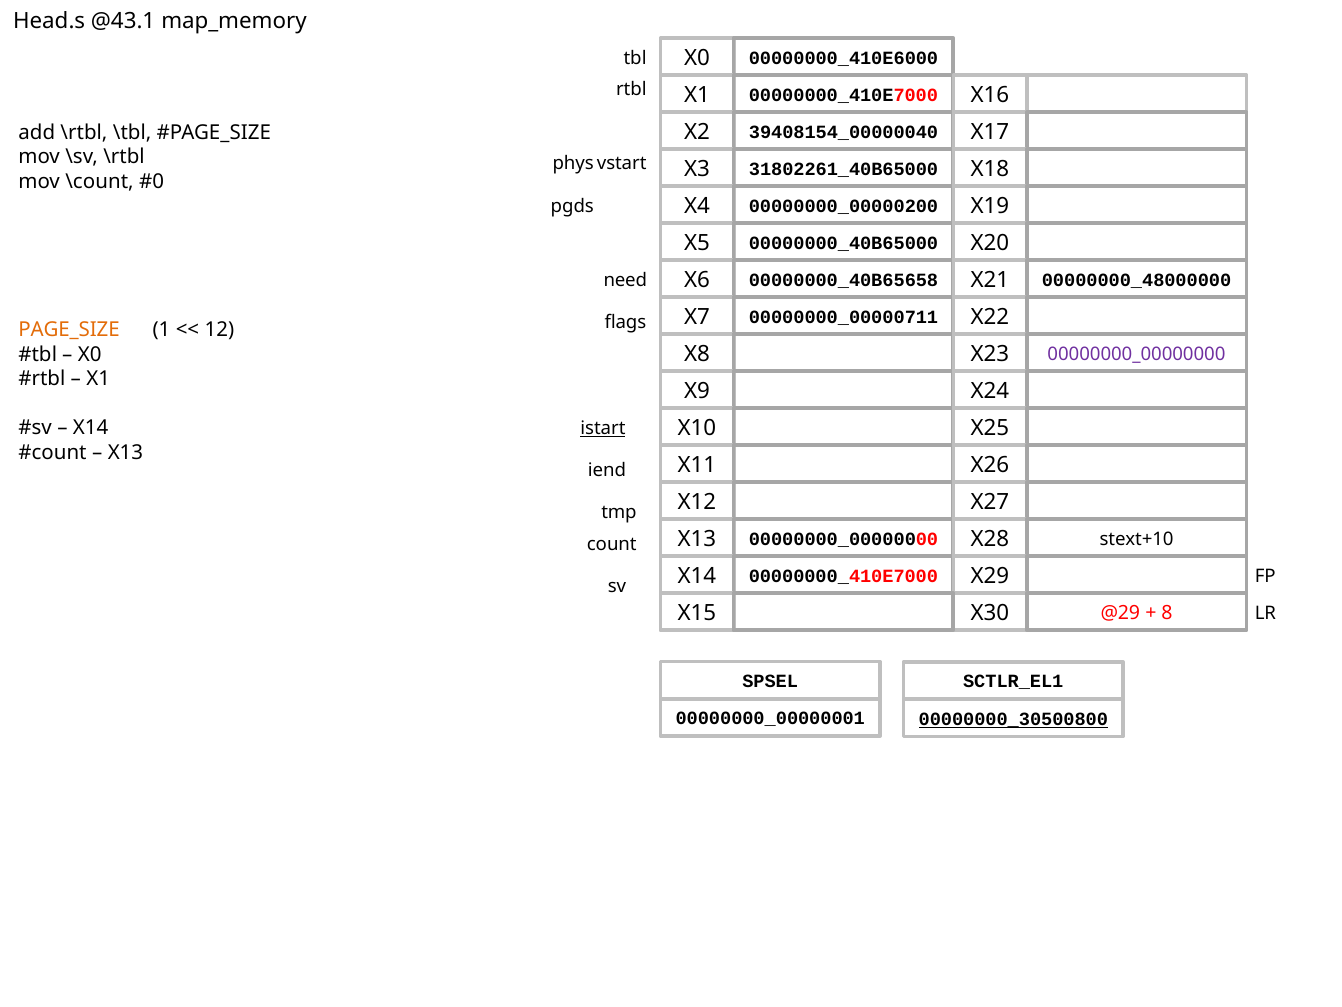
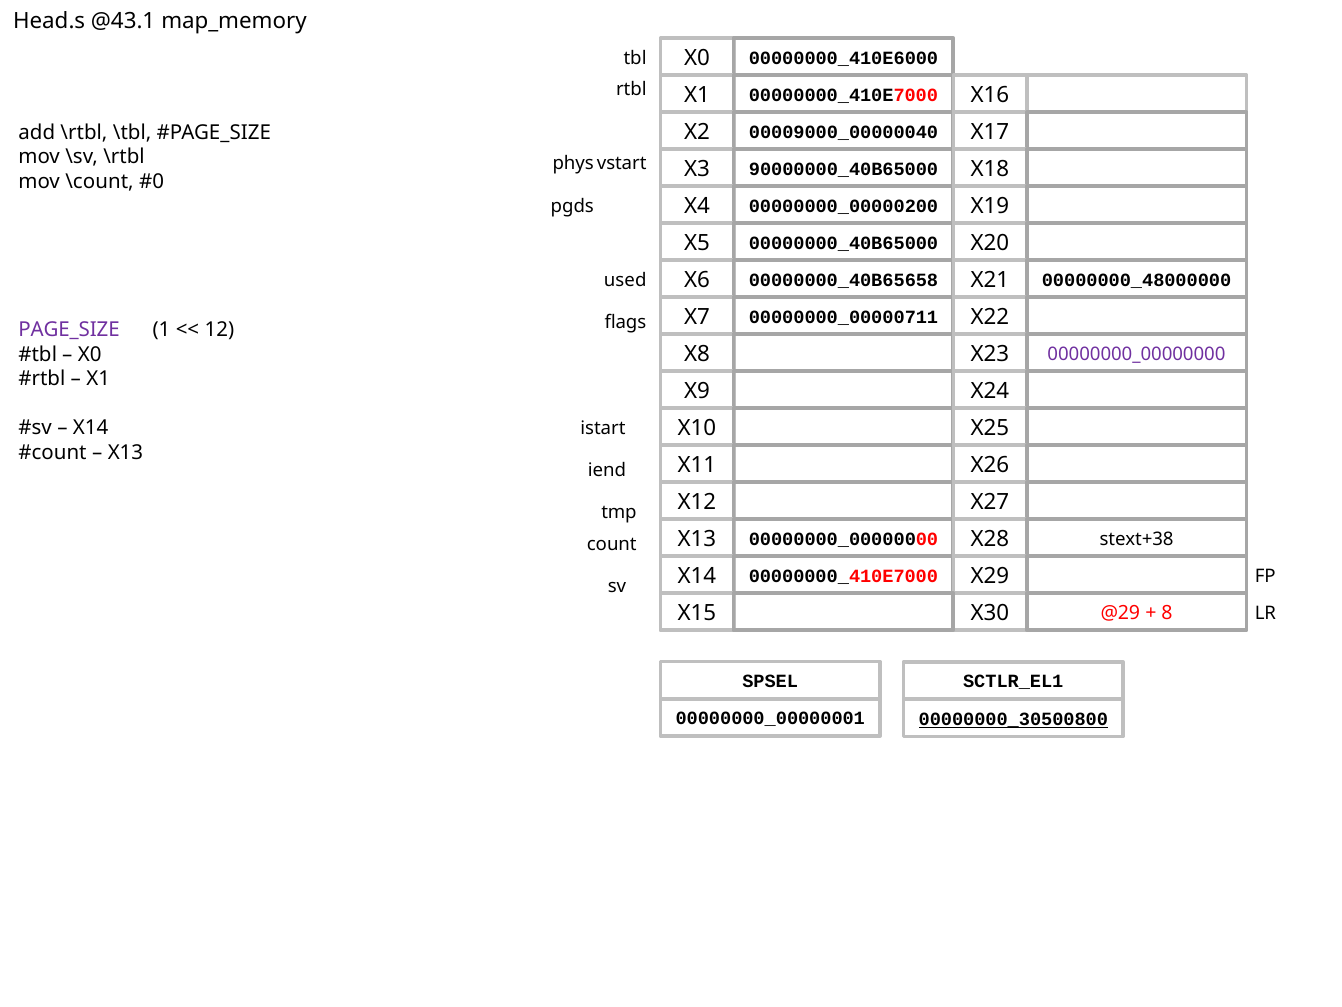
39408154_00000040: 39408154_00000040 -> 00009000_00000040 (844, 132)
31802261_40B65000: 31802261_40B65000 -> 90000000_40B65000 (844, 169)
need: need -> used (625, 280)
PAGE_SIZE colour: orange -> purple (69, 329)
istart underline: present -> none (603, 428)
stext+10: stext+10 -> stext+38 (1137, 539)
